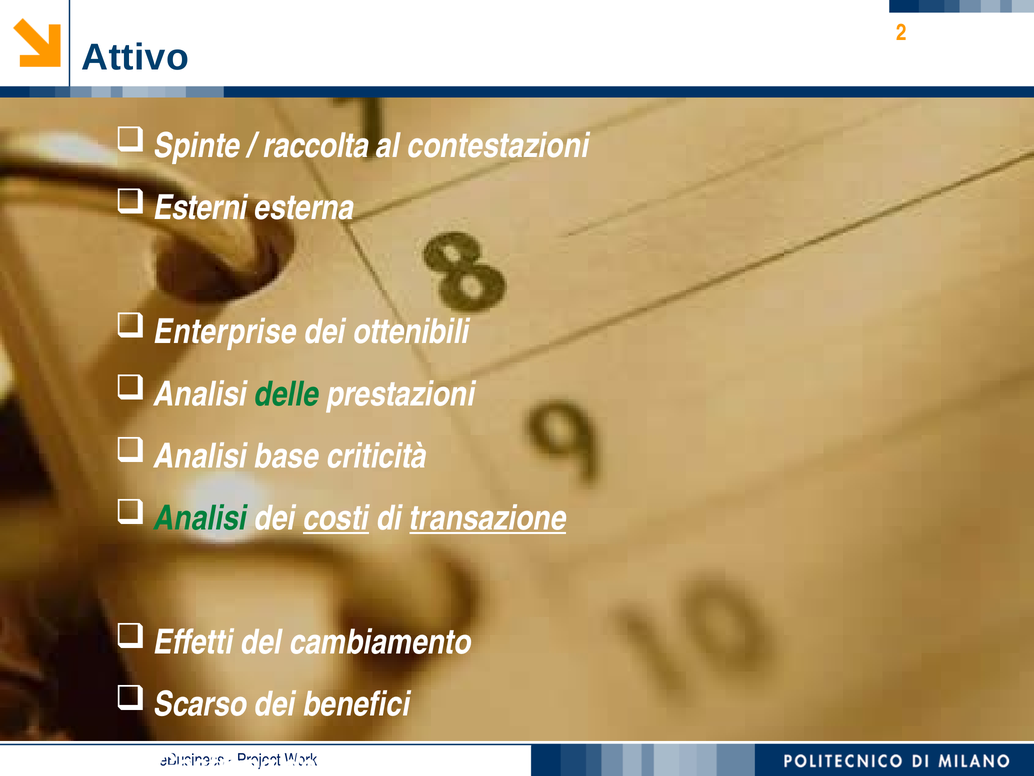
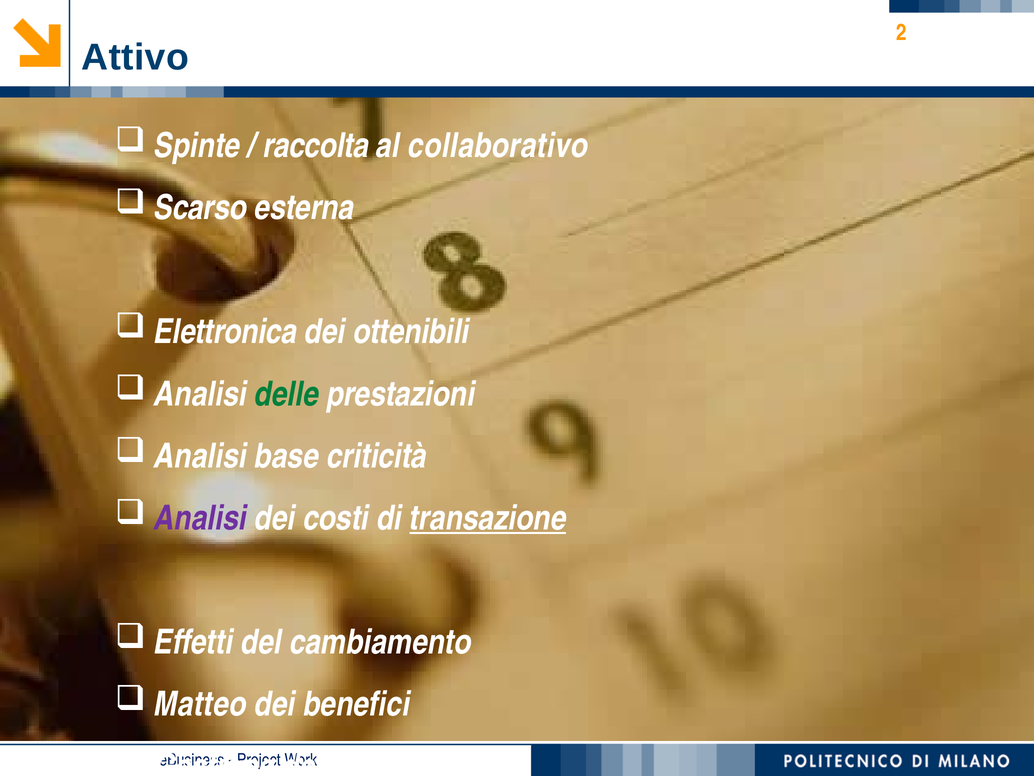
contestazioni: contestazioni -> collaborativo (498, 146)
Esterni: Esterni -> Scarso (200, 208)
Enterprise: Enterprise -> Elettronica (225, 332)
Analisi colour: green -> purple (200, 518)
costi underline: present -> none (336, 518)
Scarso: Scarso -> Matteo (200, 704)
